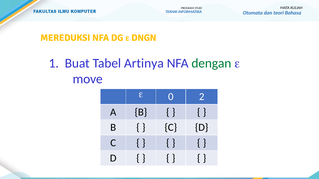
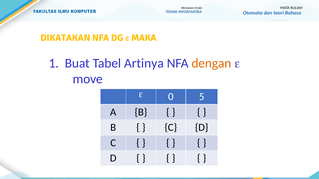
MEREDUKSI: MEREDUKSI -> DIKATAKAN (65, 38)
DNGN: DNGN -> MAKA (144, 38)
dengan colour: green -> orange (211, 63)
2: 2 -> 5 (202, 97)
